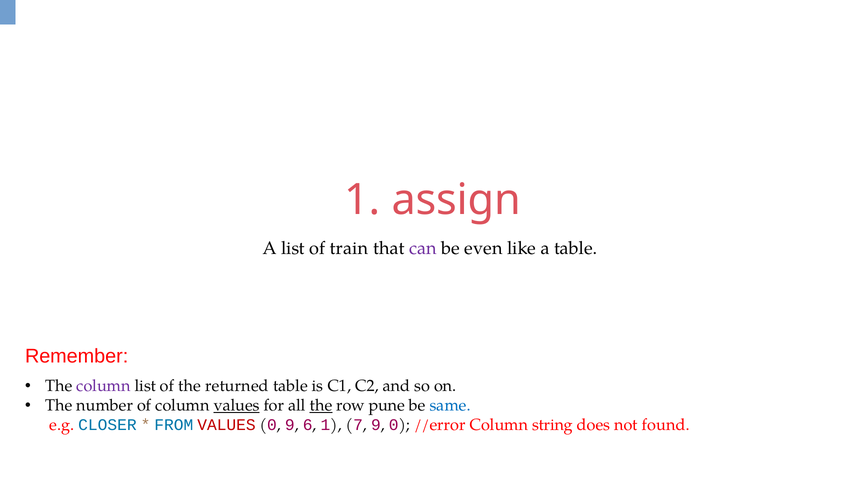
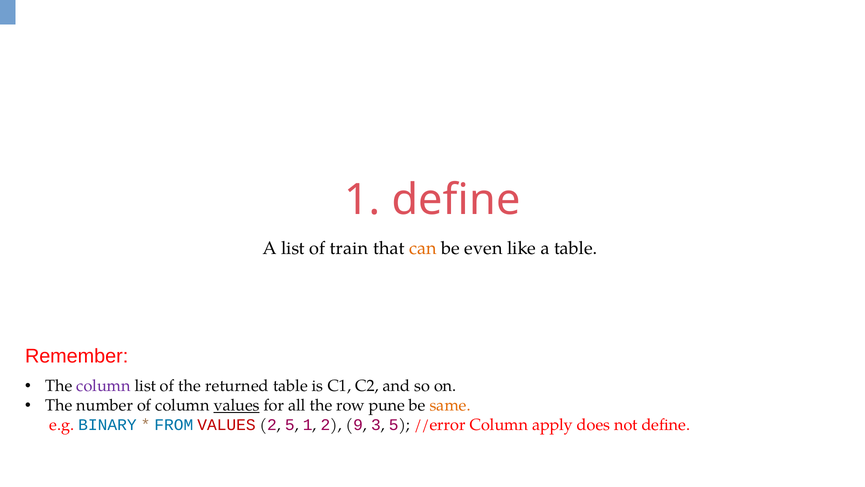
1 assign: assign -> define (456, 200)
can colour: purple -> orange (423, 248)
the underline: present -> none (321, 405)
same colour: blue -> orange (450, 405)
CLOSER: CLOSER -> BINARY (107, 425)
0: 0 -> 2 (272, 425)
9: 9 -> 5 (290, 425)
6: 6 -> 1 (308, 425)
1: 1 -> 2 (325, 425)
7: 7 -> 9 (358, 425)
9: 9 -> 3 (376, 425)
0: 0 -> 5 (394, 425)
string: string -> apply (553, 425)
not found: found -> define (666, 425)
